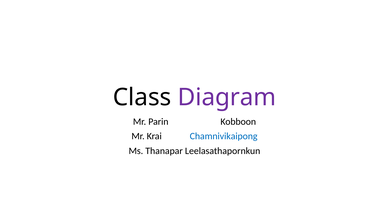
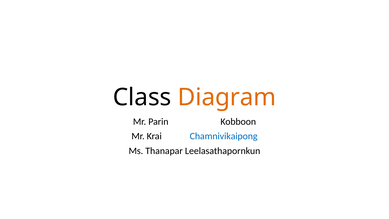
Diagram colour: purple -> orange (227, 97)
